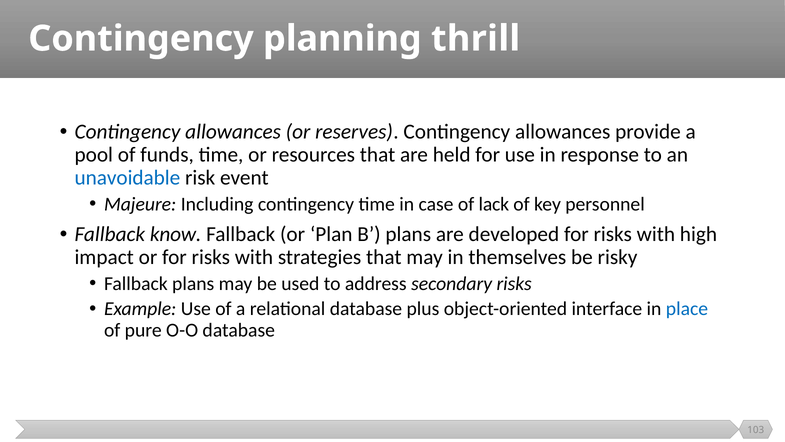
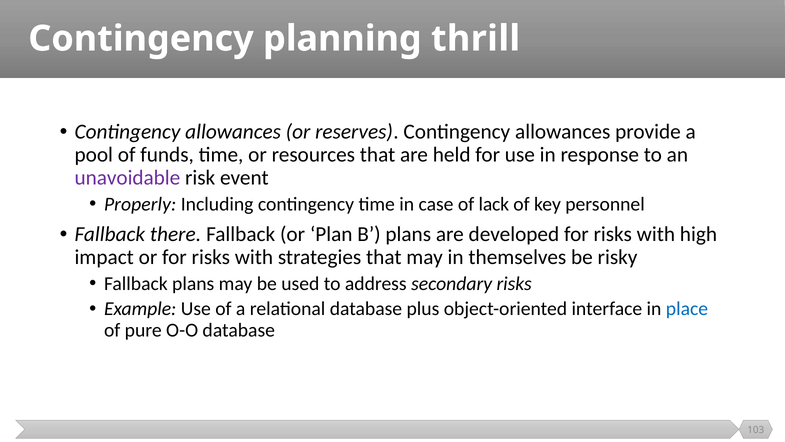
unavoidable colour: blue -> purple (127, 178)
Majeure: Majeure -> Properly (140, 204)
know: know -> there (176, 234)
